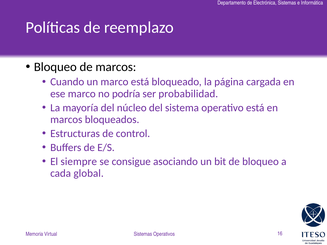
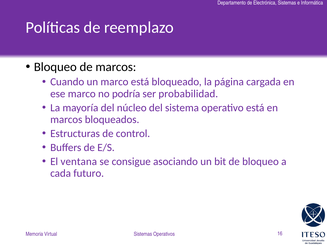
siempre: siempre -> ventana (79, 162)
global: global -> futuro (89, 173)
